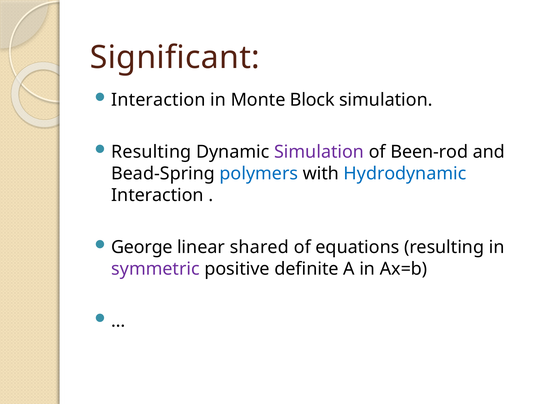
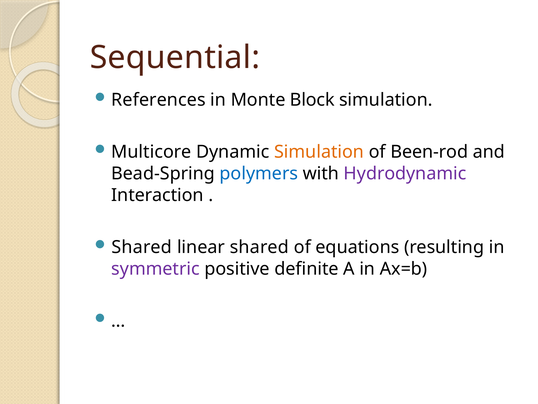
Significant: Significant -> Sequential (175, 57)
Interaction: Interaction -> References (158, 100)
Resulting: Resulting -> Multicore (151, 152)
Simulation colour: purple -> orange (319, 152)
Hydrodynamic colour: blue -> purple (405, 173)
George: George -> Shared (142, 247)
